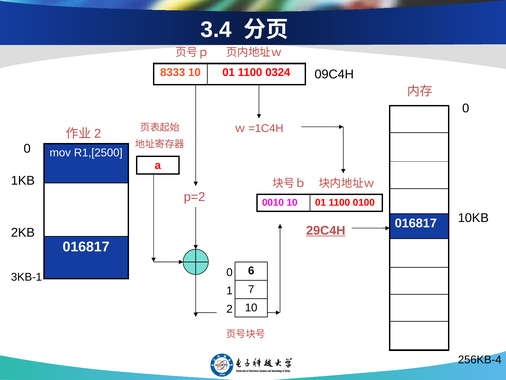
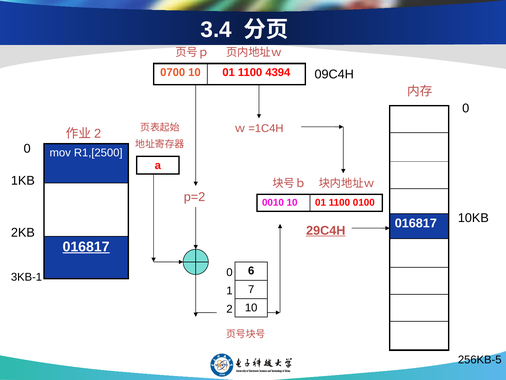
8333: 8333 -> 0700 (173, 72)
0324: 0324 -> 4394 (278, 72)
016817 underline: none -> present (86, 247)
256KB-4: 256KB-4 -> 256KB-5 (480, 359)
